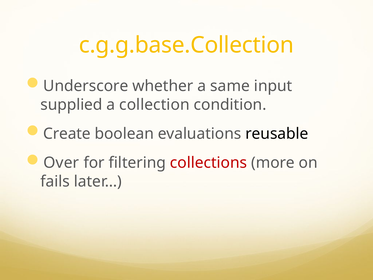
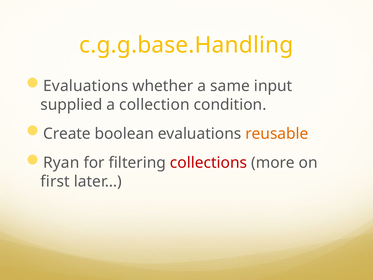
c.g.g.base.Collection: c.g.g.base.Collection -> c.g.g.base.Handling (186, 45)
Underscore: Underscore -> Evaluations (86, 86)
reusable colour: black -> orange (277, 134)
Over: Over -> Ryan (61, 163)
fails: fails -> first (55, 181)
